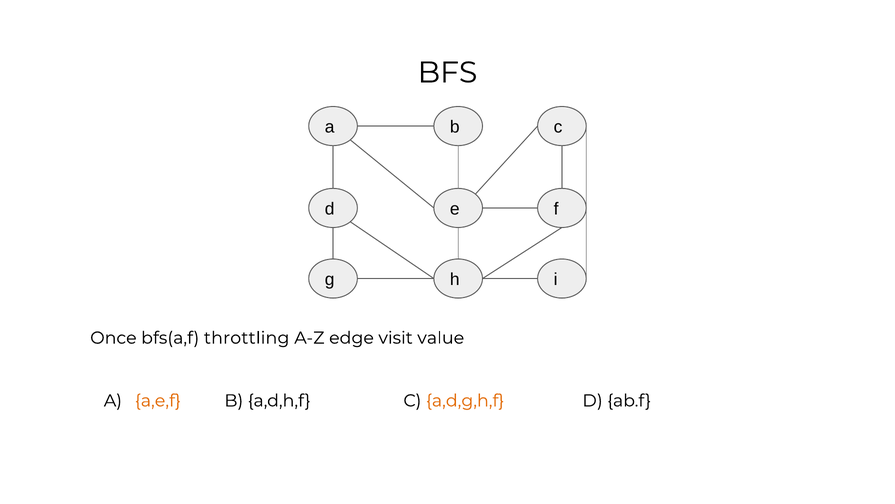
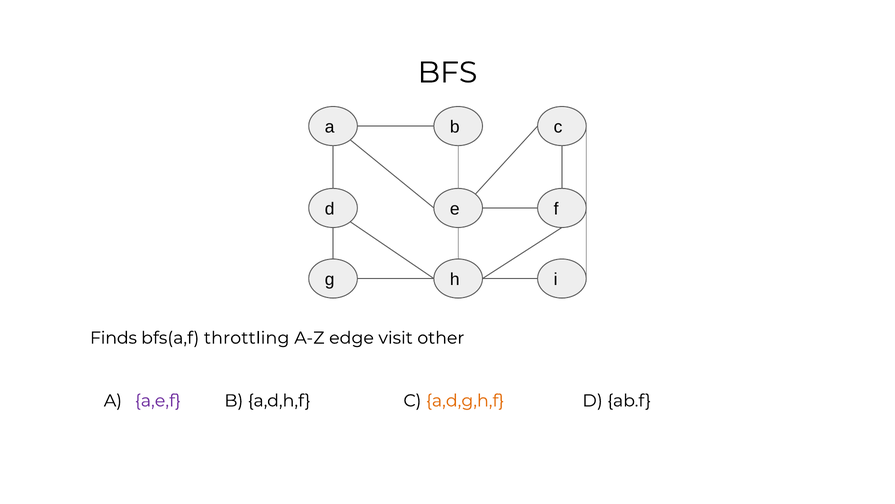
Once: Once -> Finds (113, 338)
value: value -> other (441, 338)
a,e,f colour: orange -> purple (158, 400)
